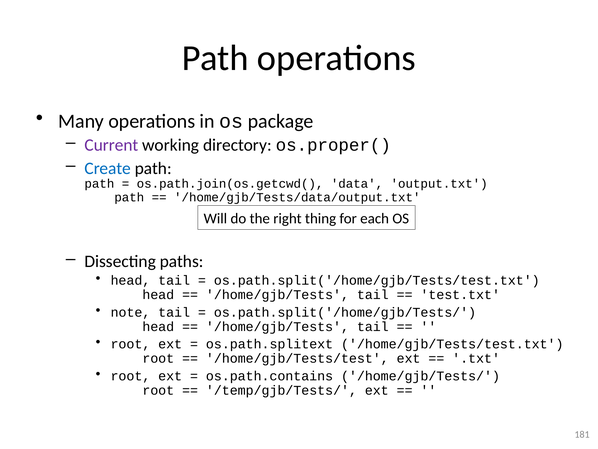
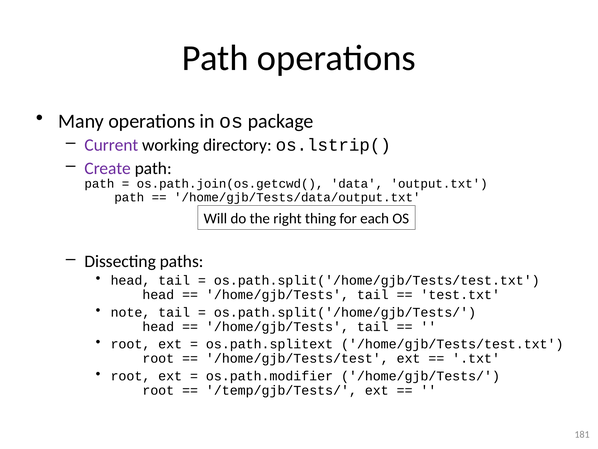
os.proper(: os.proper( -> os.lstrip( (333, 145)
Create colour: blue -> purple (108, 168)
os.path.contains: os.path.contains -> os.path.modifier (269, 376)
